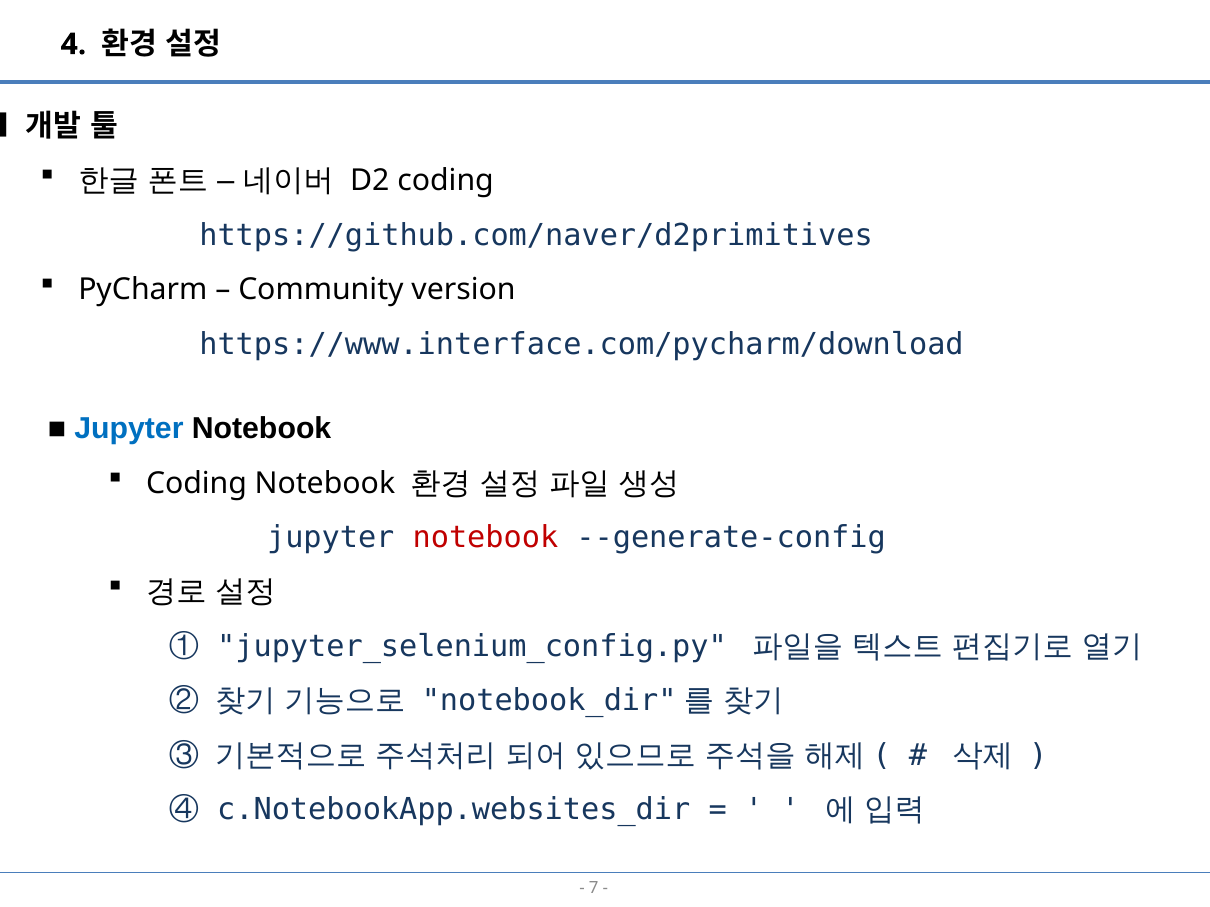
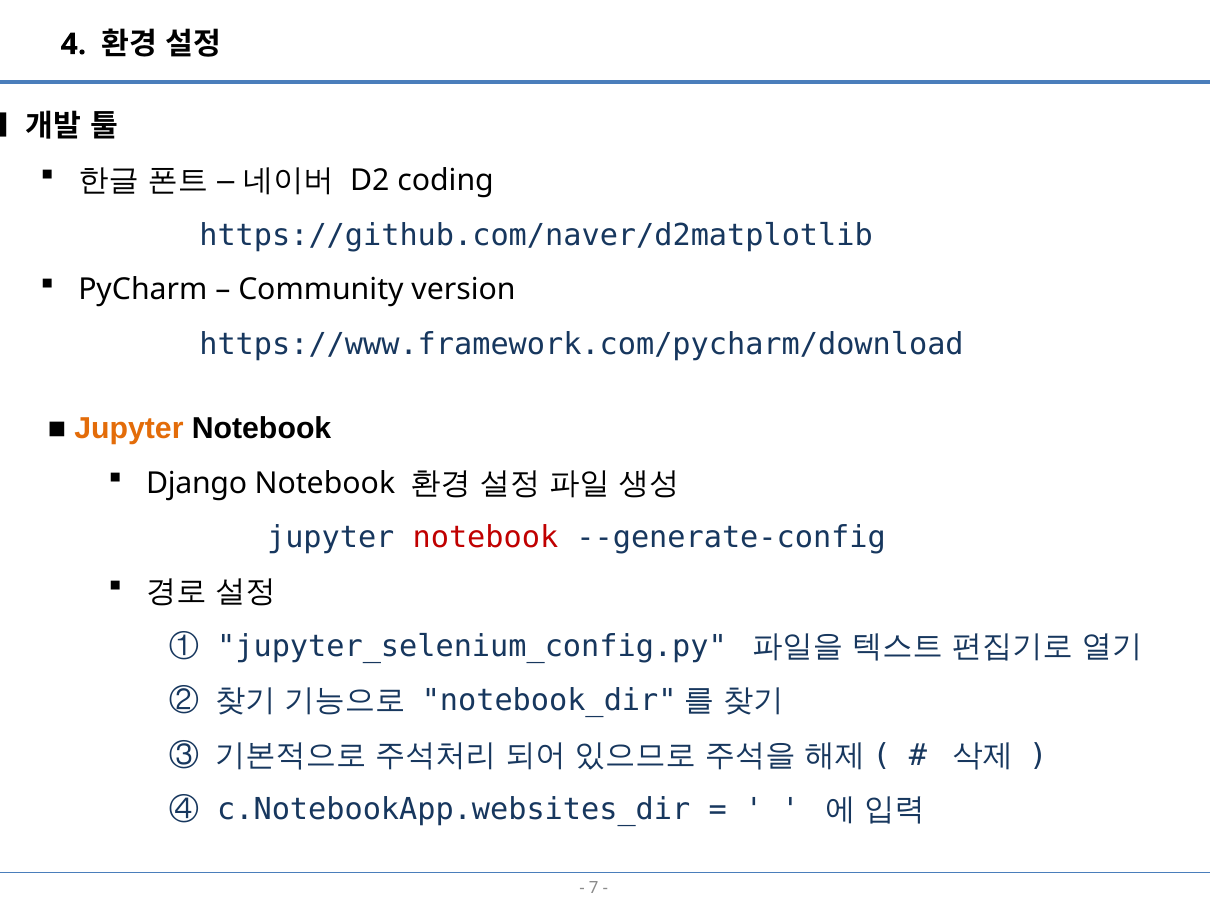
https://github.com/naver/d2primitives: https://github.com/naver/d2primitives -> https://github.com/naver/d2matplotlib (536, 235)
https://www.interface.com/pycharm/download: https://www.interface.com/pycharm/download -> https://www.framework.com/pycharm/download (582, 344)
Jupyter colour: blue -> orange (129, 429)
Coding: Coding -> Django (197, 483)
